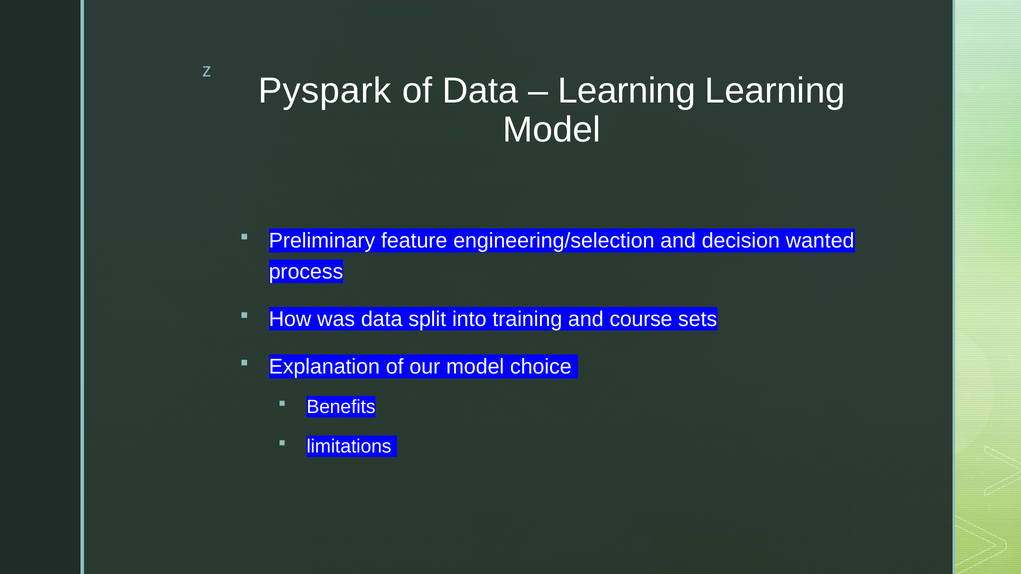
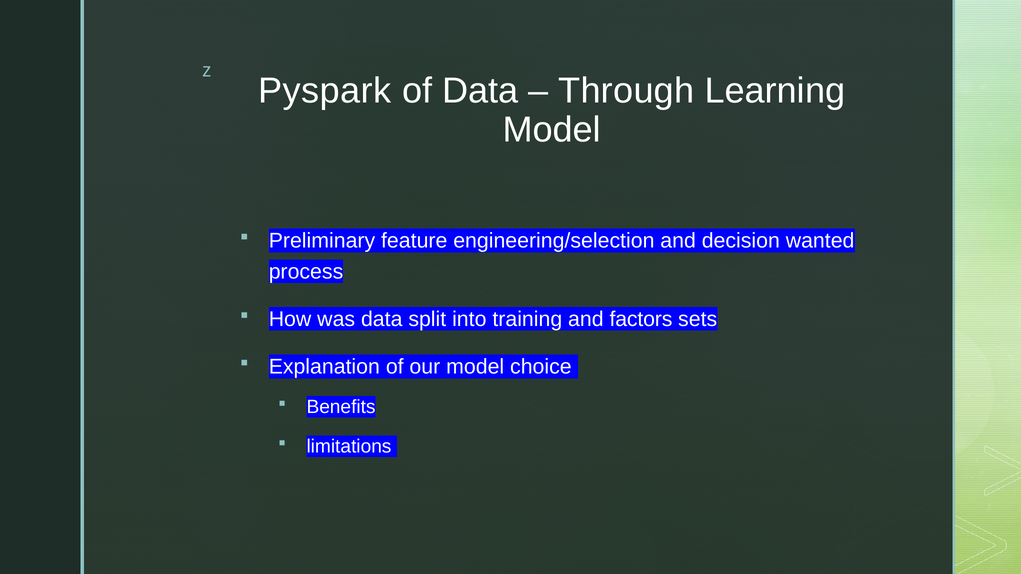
Learning: Learning -> Through (626, 91)
course: course -> factors (641, 319)
